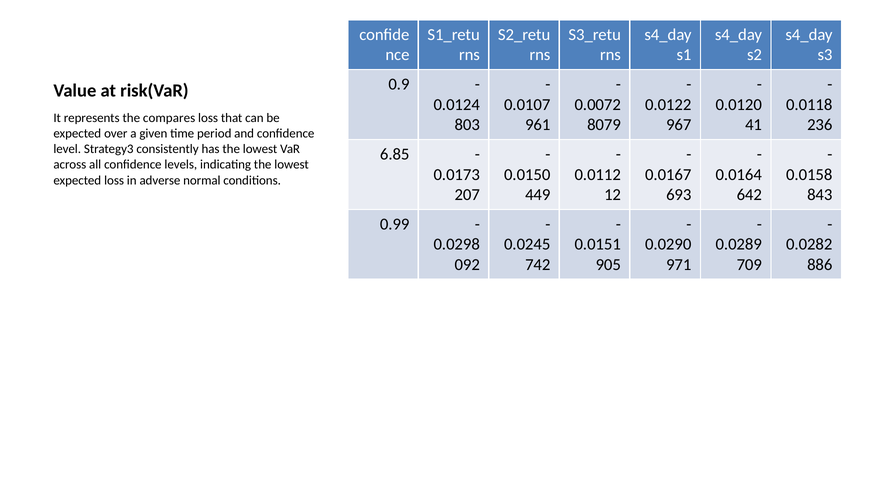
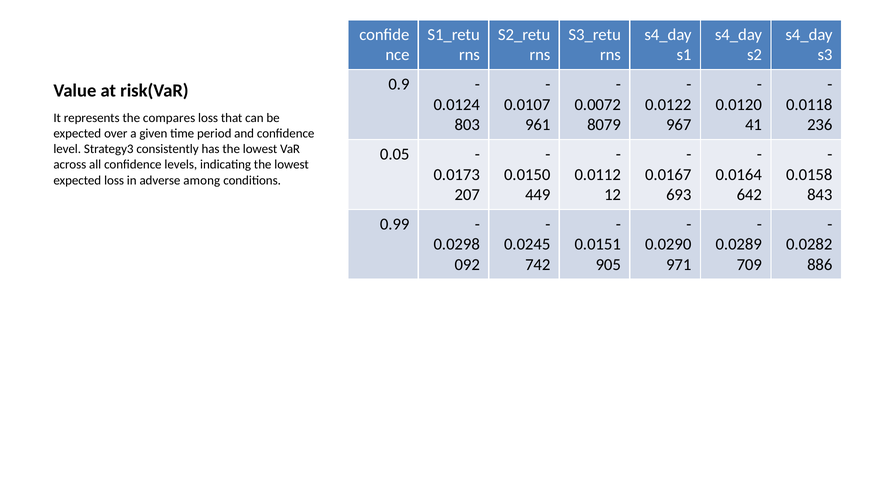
6.85: 6.85 -> 0.05 (395, 154)
normal: normal -> among (202, 180)
